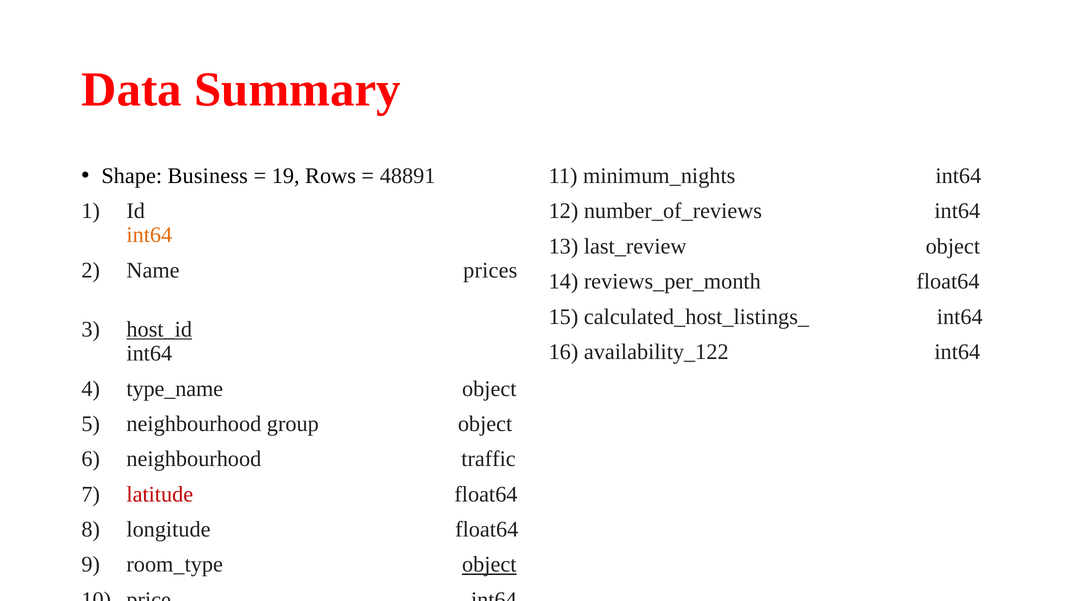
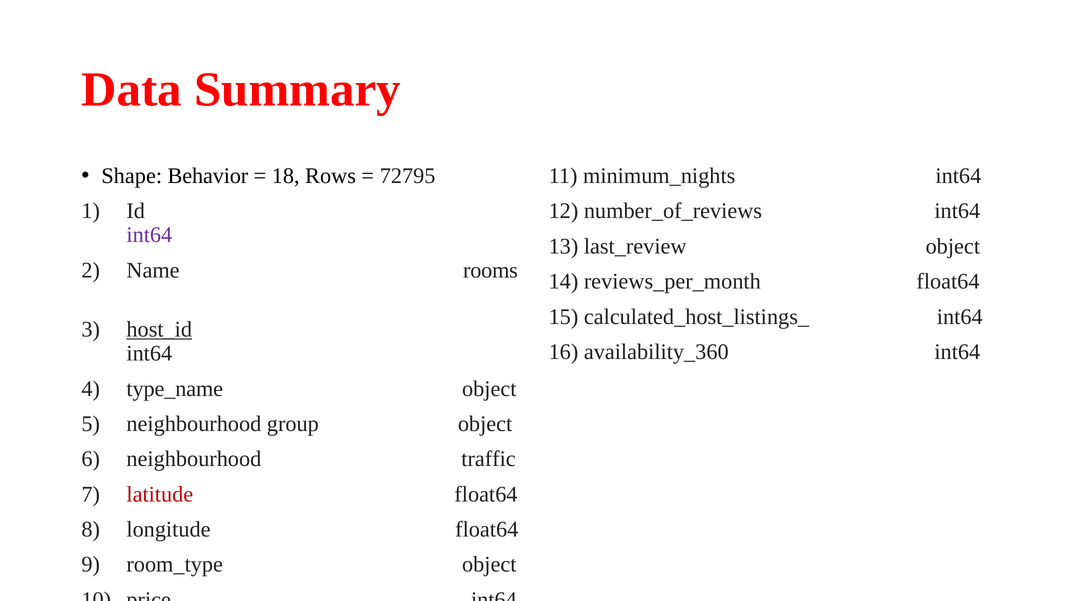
Business: Business -> Behavior (208, 176)
19: 19 -> 18 (286, 176)
48891: 48891 -> 72795 (408, 176)
int64 colour: orange -> purple (149, 235)
prices: prices -> rooms (490, 270)
availability_122: availability_122 -> availability_360 (656, 352)
object underline: present -> none (489, 564)
